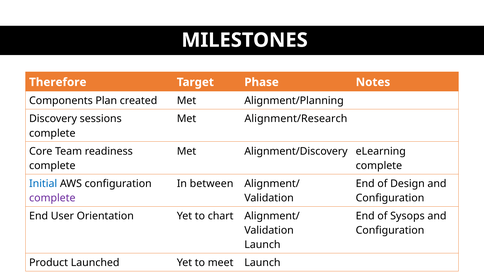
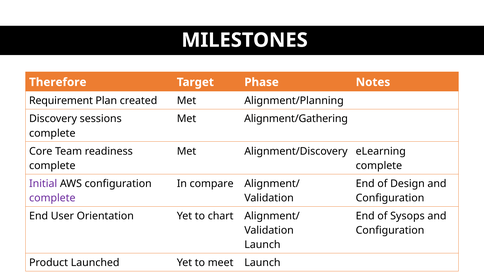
Components: Components -> Requirement (61, 101)
Alignment/Research: Alignment/Research -> Alignment/Gathering (296, 119)
Initial colour: blue -> purple (43, 184)
between: between -> compare (212, 184)
